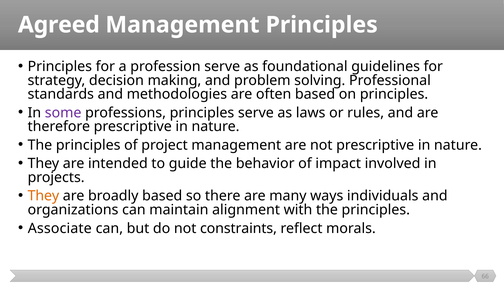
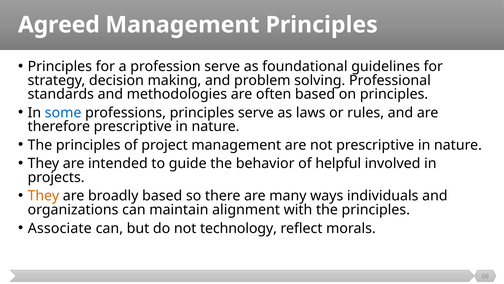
some colour: purple -> blue (63, 112)
impact: impact -> helpful (338, 163)
constraints: constraints -> technology (238, 228)
